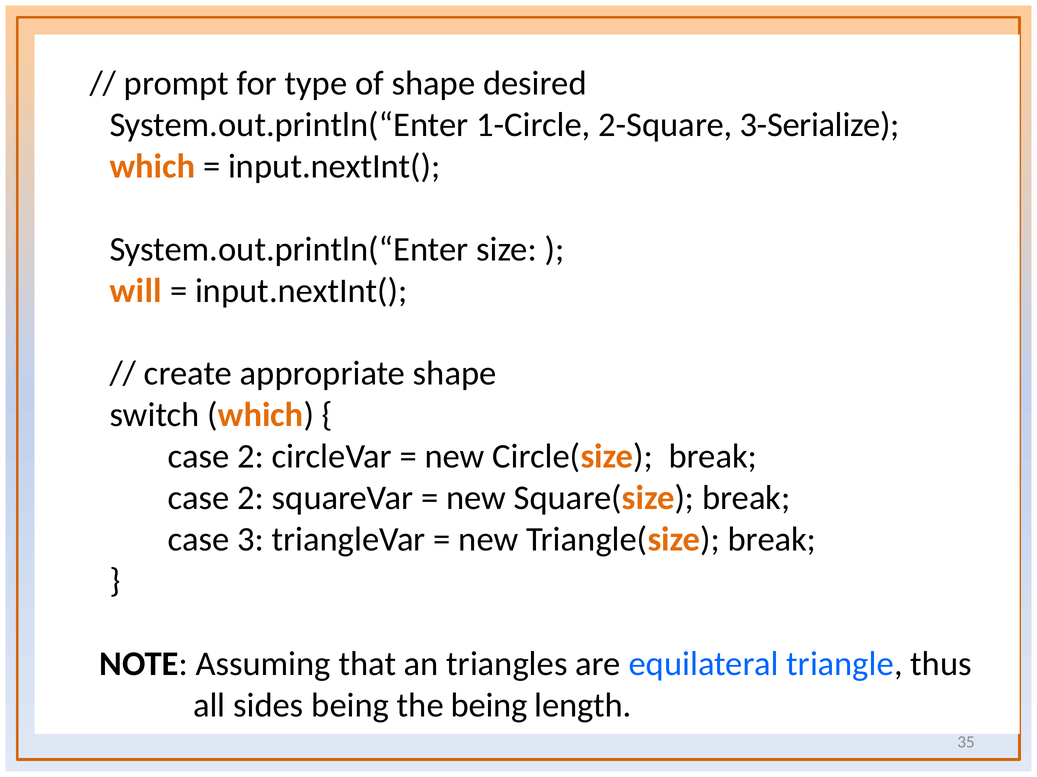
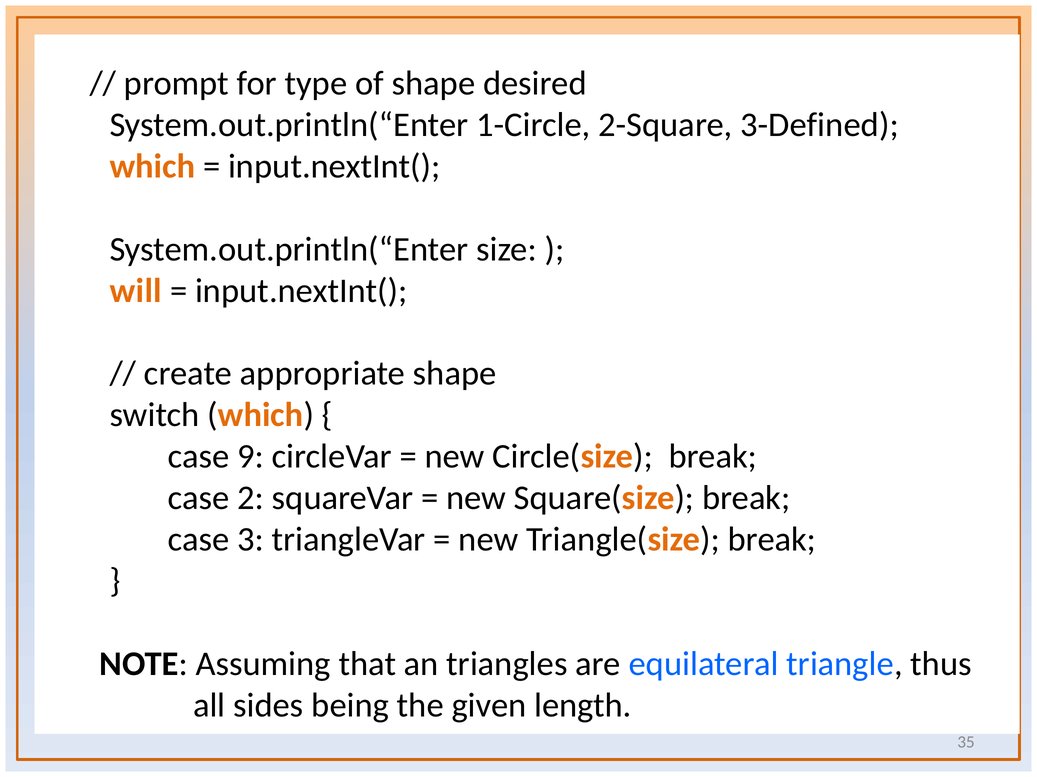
3-Serialize: 3-Serialize -> 3-Defined (820, 125)
2: 2 -> 9 (251, 457)
the being: being -> given (489, 706)
